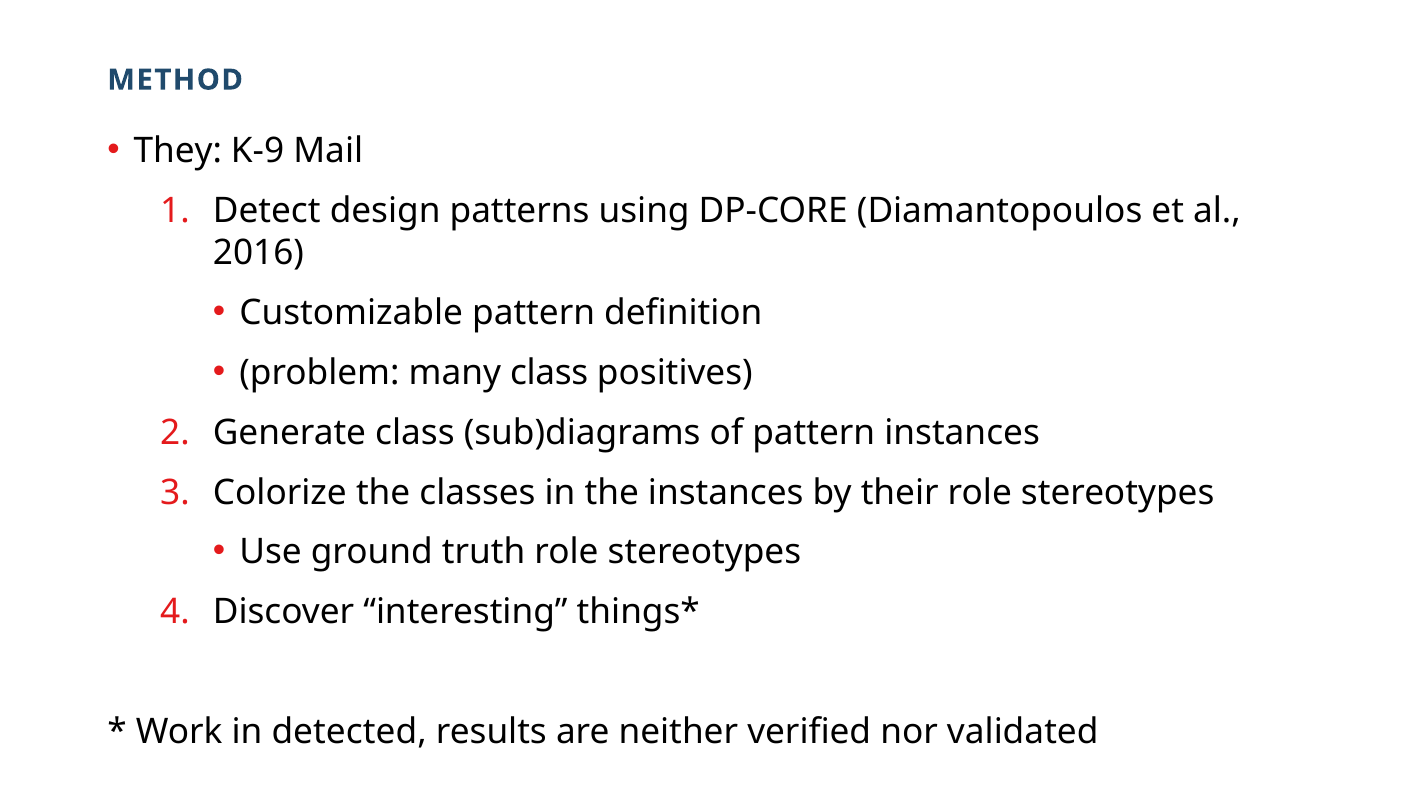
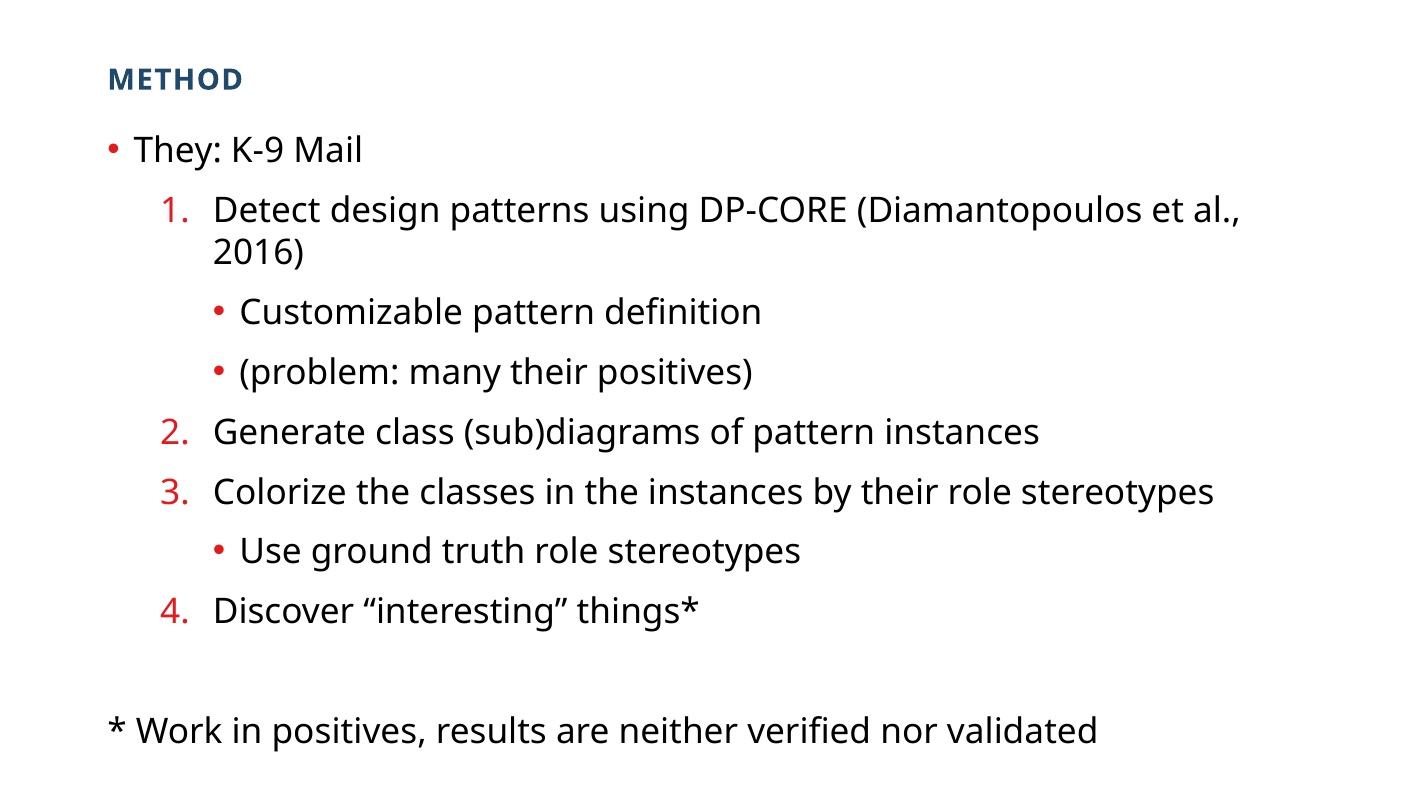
many class: class -> their (549, 373)
in detected: detected -> positives (349, 732)
